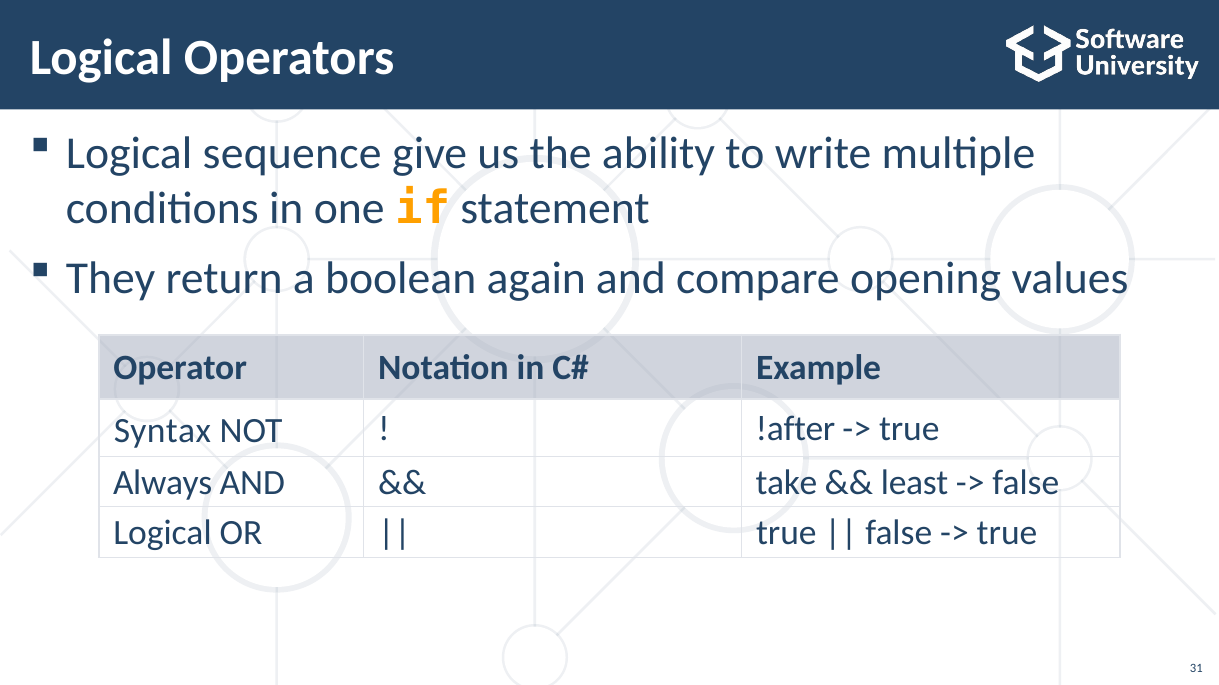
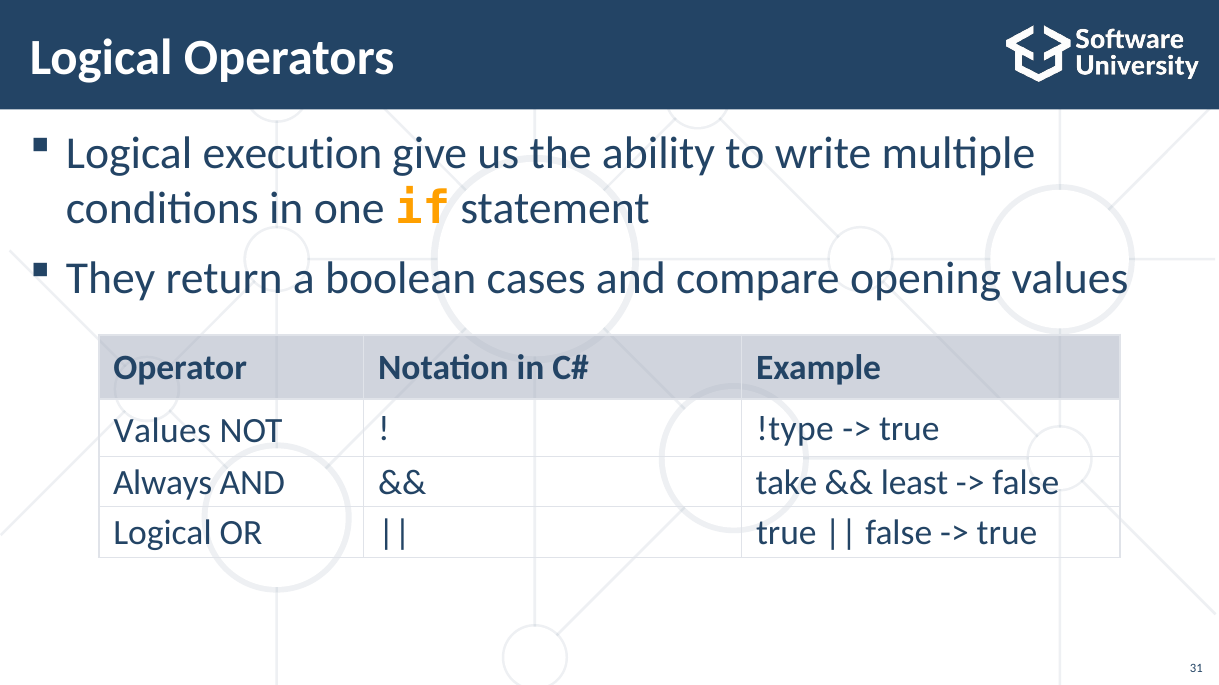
sequence: sequence -> execution (292, 154)
again: again -> cases (536, 279)
Syntax: Syntax -> Values (162, 431)
!after: !after -> !type (795, 429)
